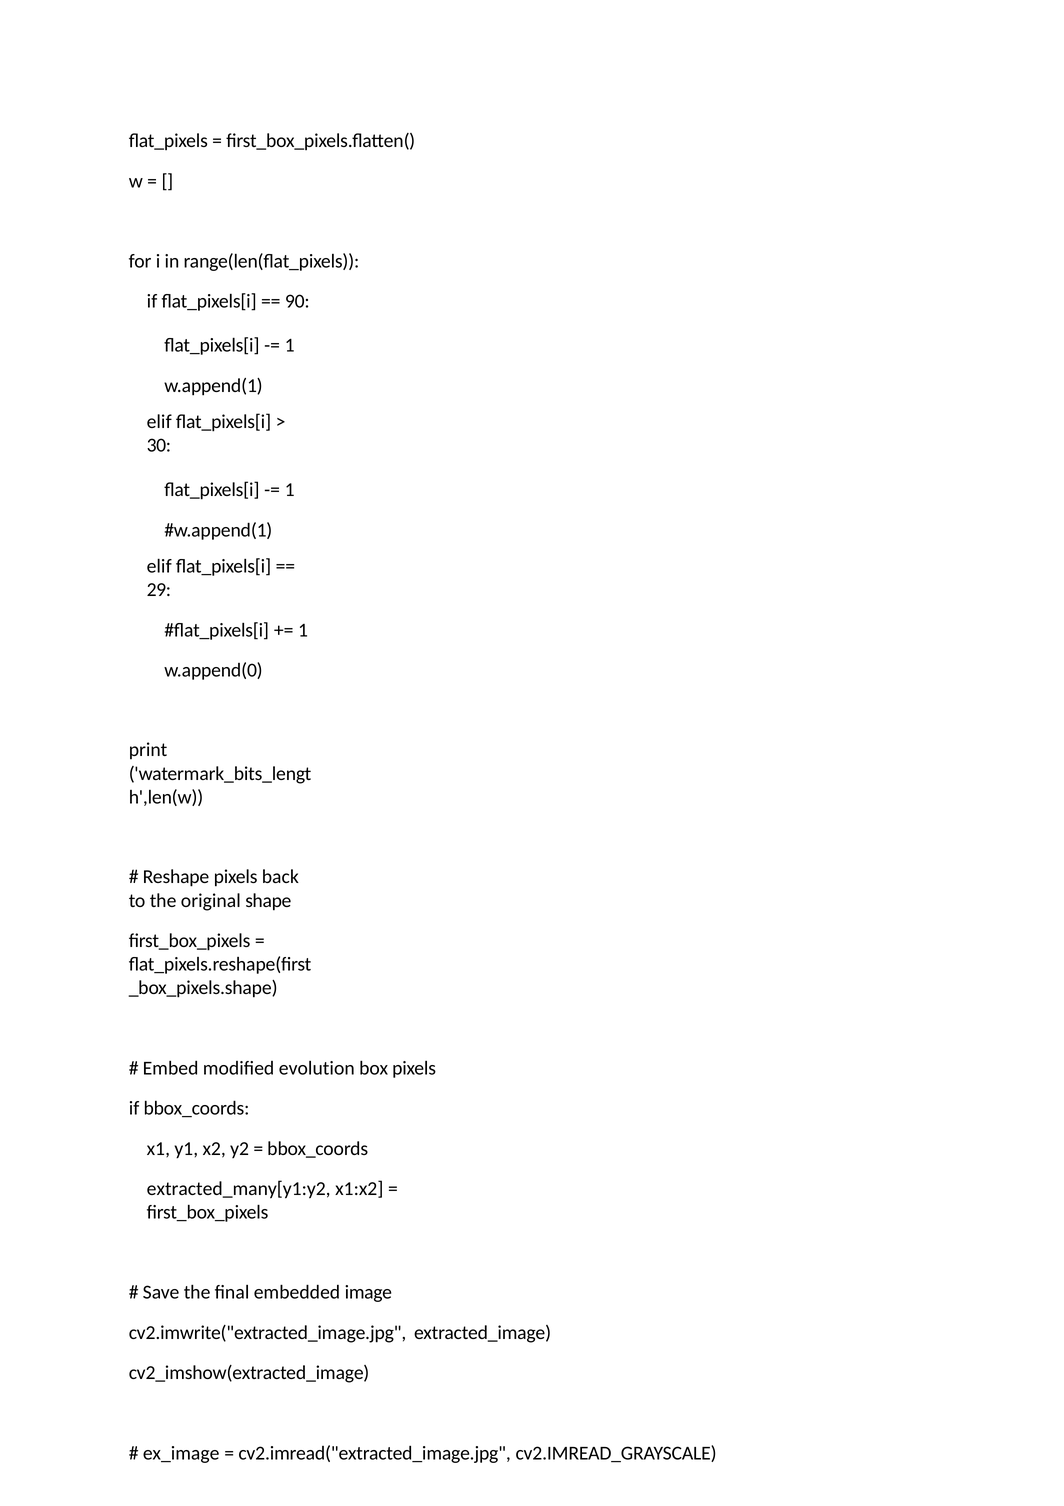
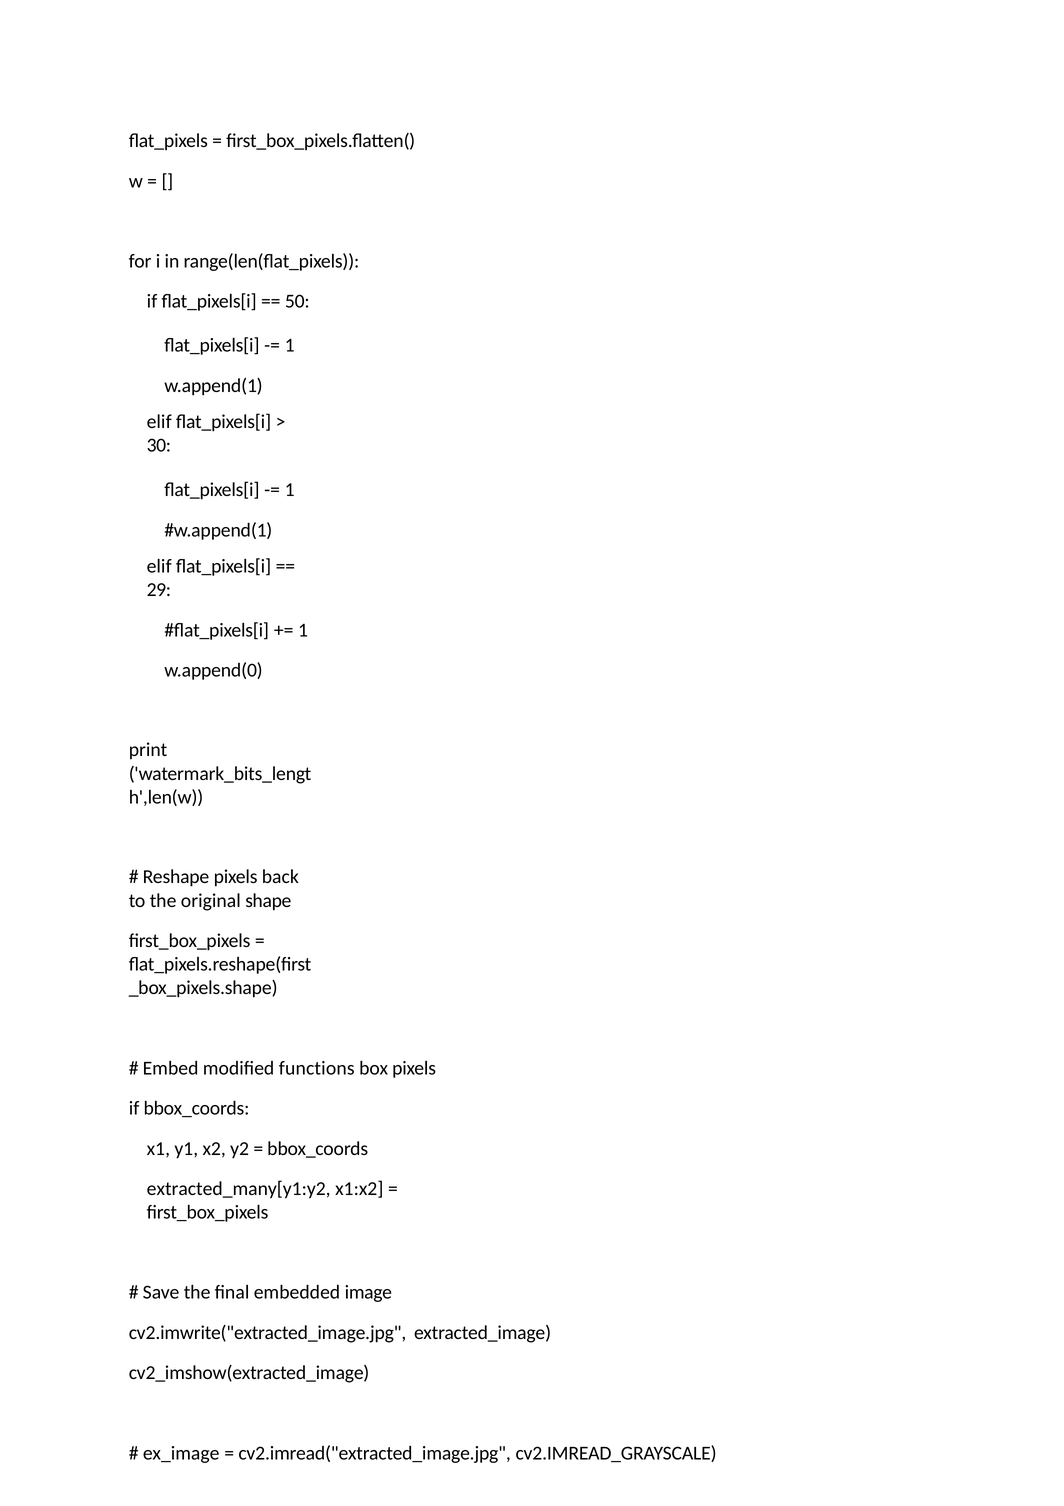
90: 90 -> 50 (297, 301)
evolution: evolution -> functions (317, 1068)
